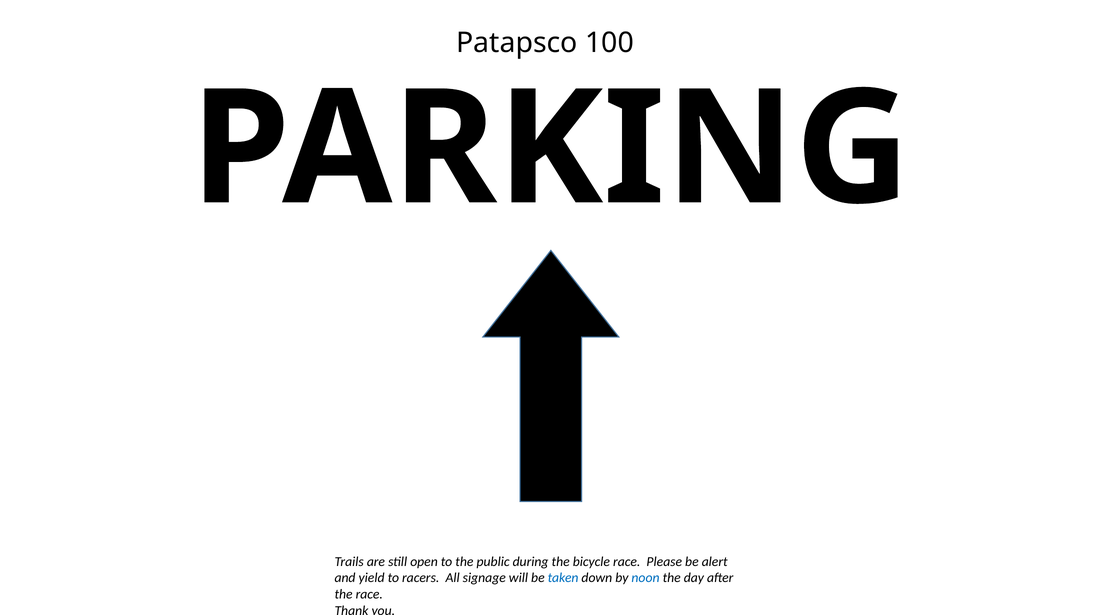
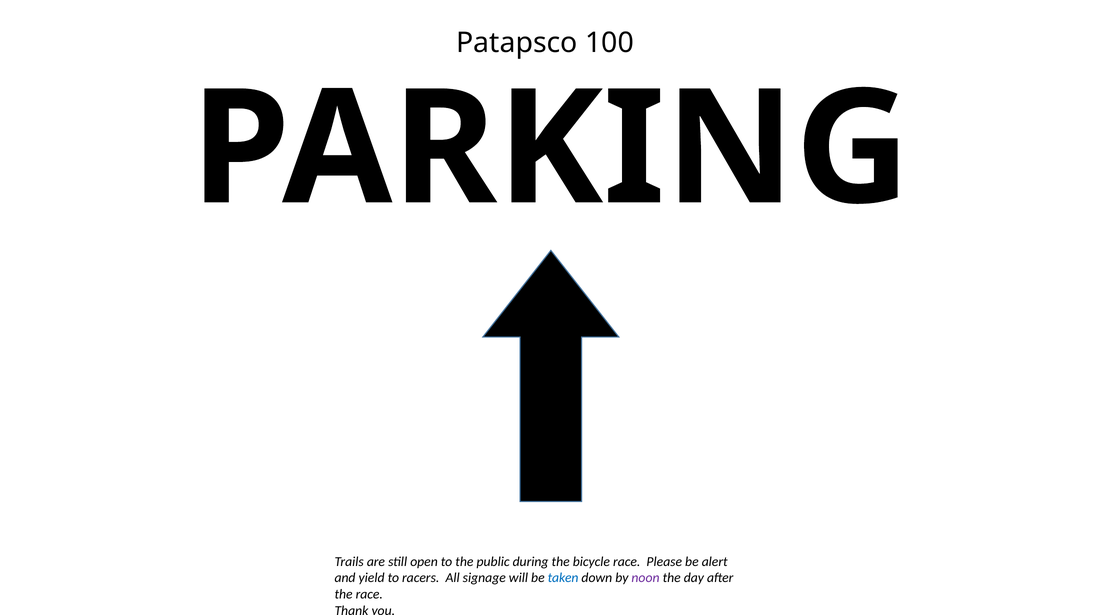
noon colour: blue -> purple (645, 578)
